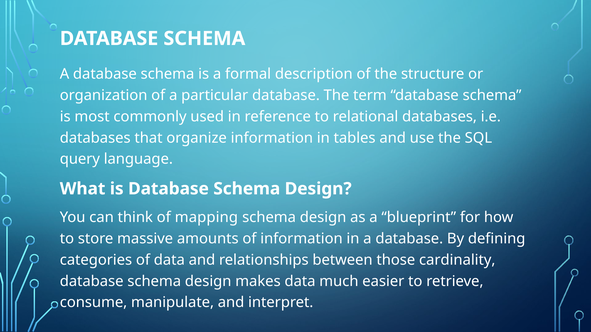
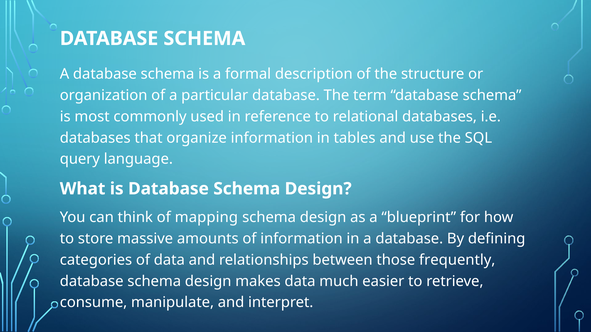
cardinality: cardinality -> frequently (457, 260)
